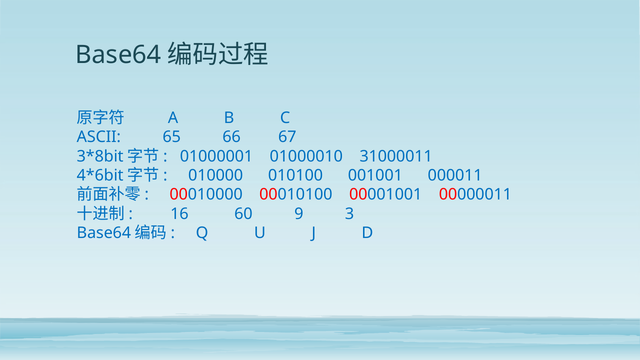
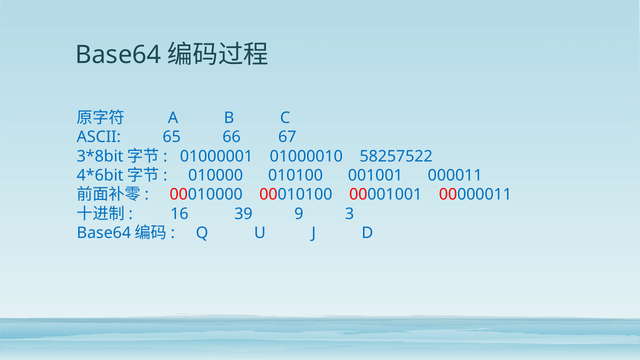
31000011: 31000011 -> 58257522 (396, 156)
60: 60 -> 39 (243, 214)
